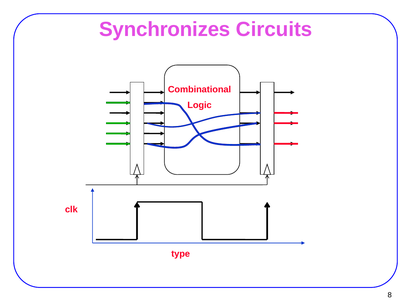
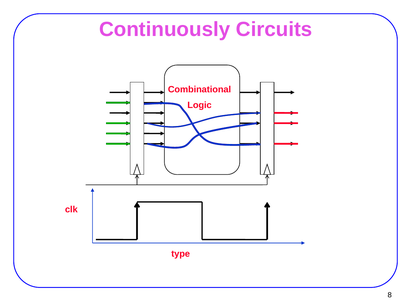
Synchronizes: Synchronizes -> Continuously (165, 30)
